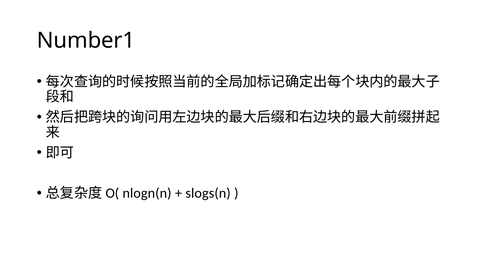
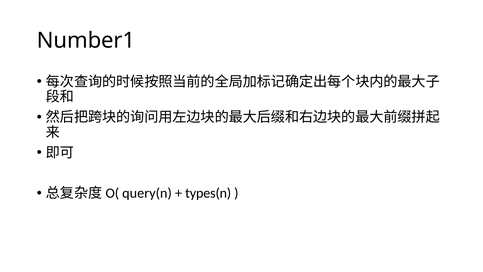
nlogn(n: nlogn(n -> query(n (147, 193)
slogs(n: slogs(n -> types(n (208, 193)
